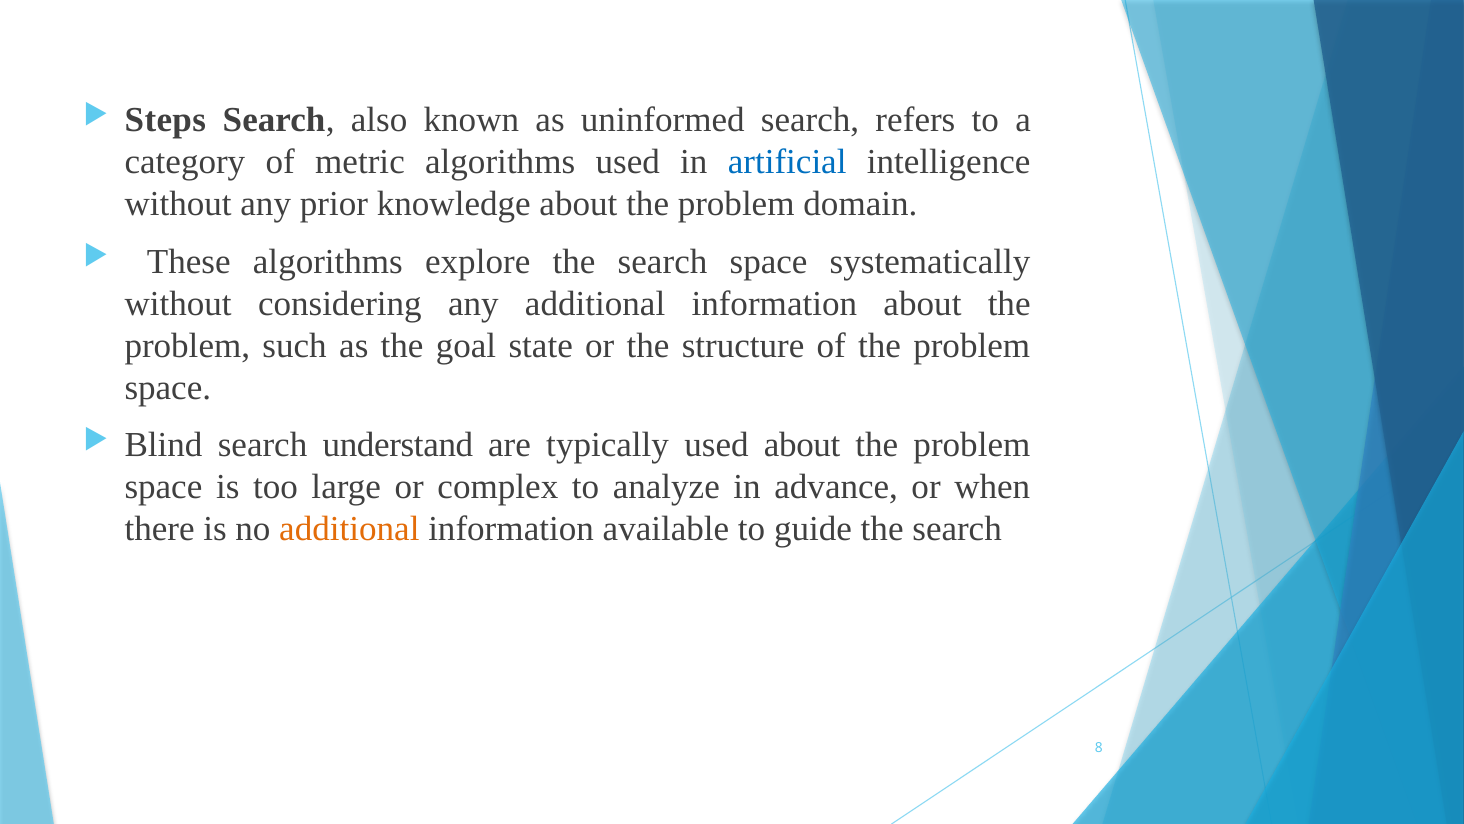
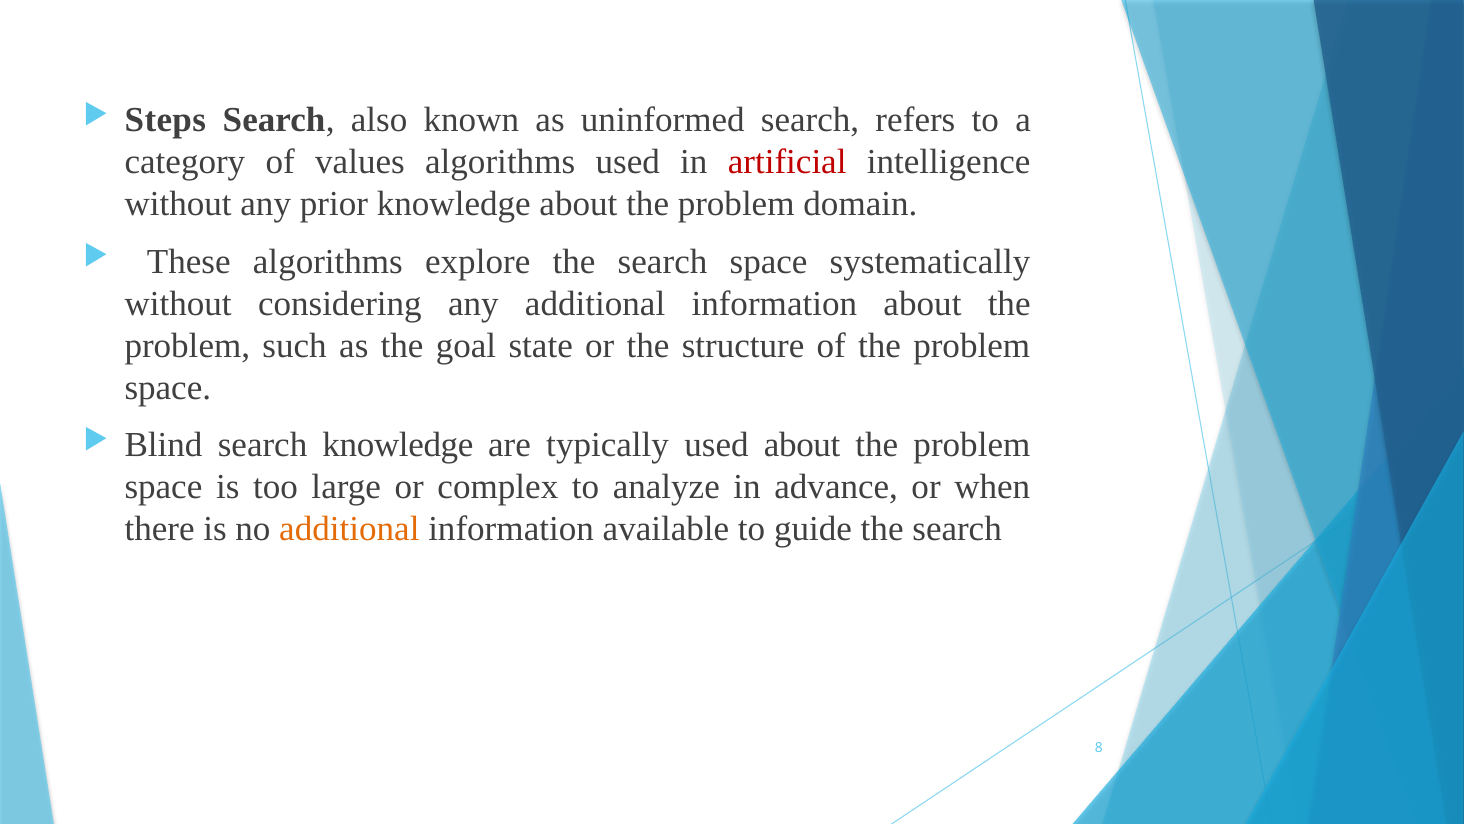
metric: metric -> values (360, 162)
artificial colour: blue -> red (787, 162)
search understand: understand -> knowledge (398, 445)
